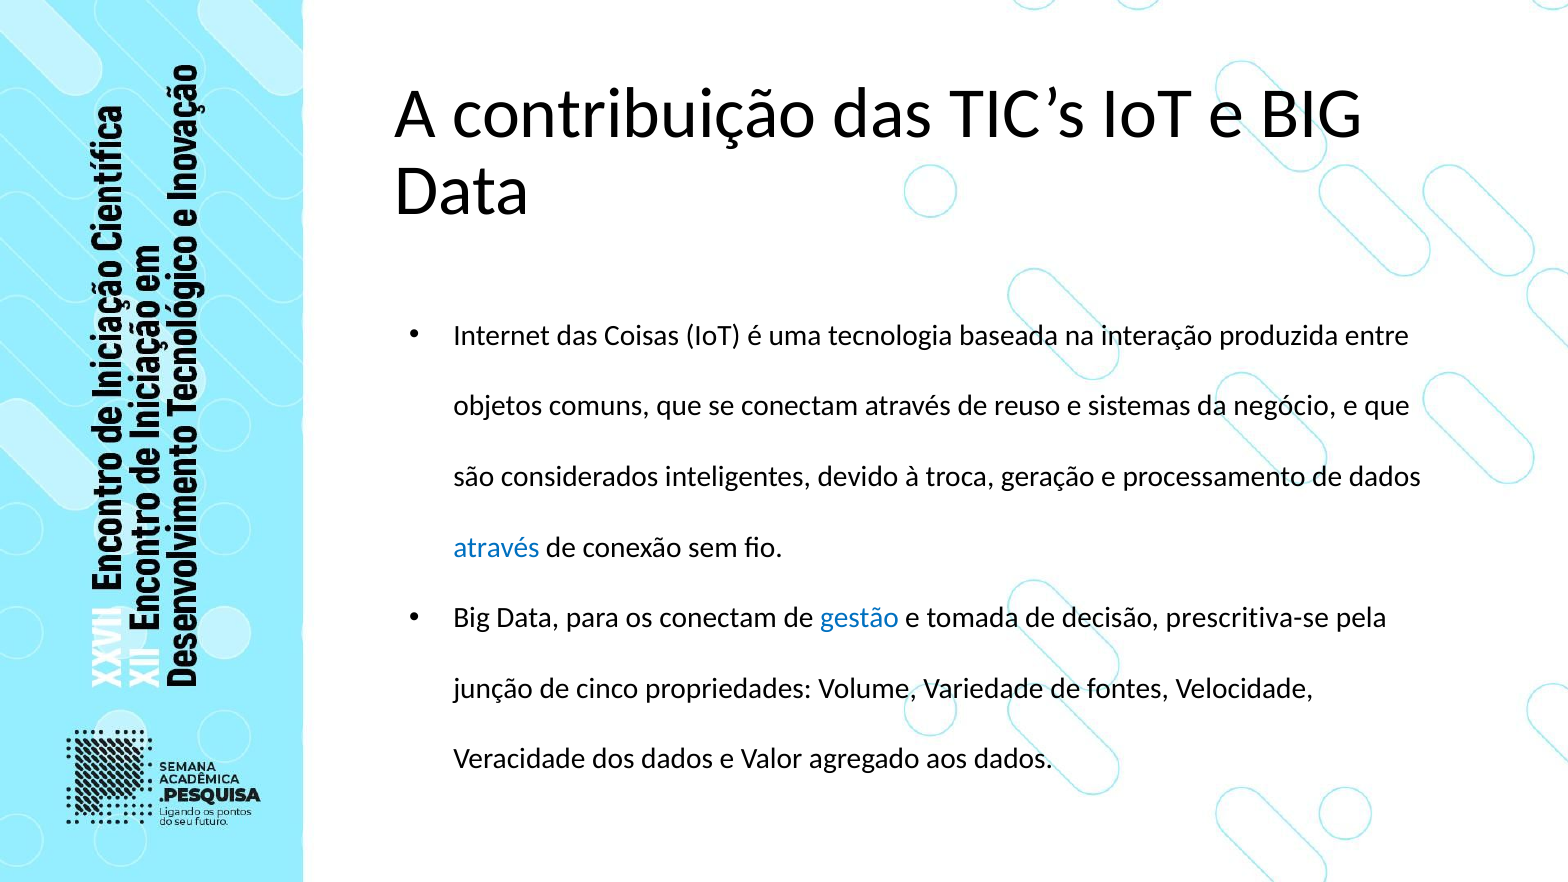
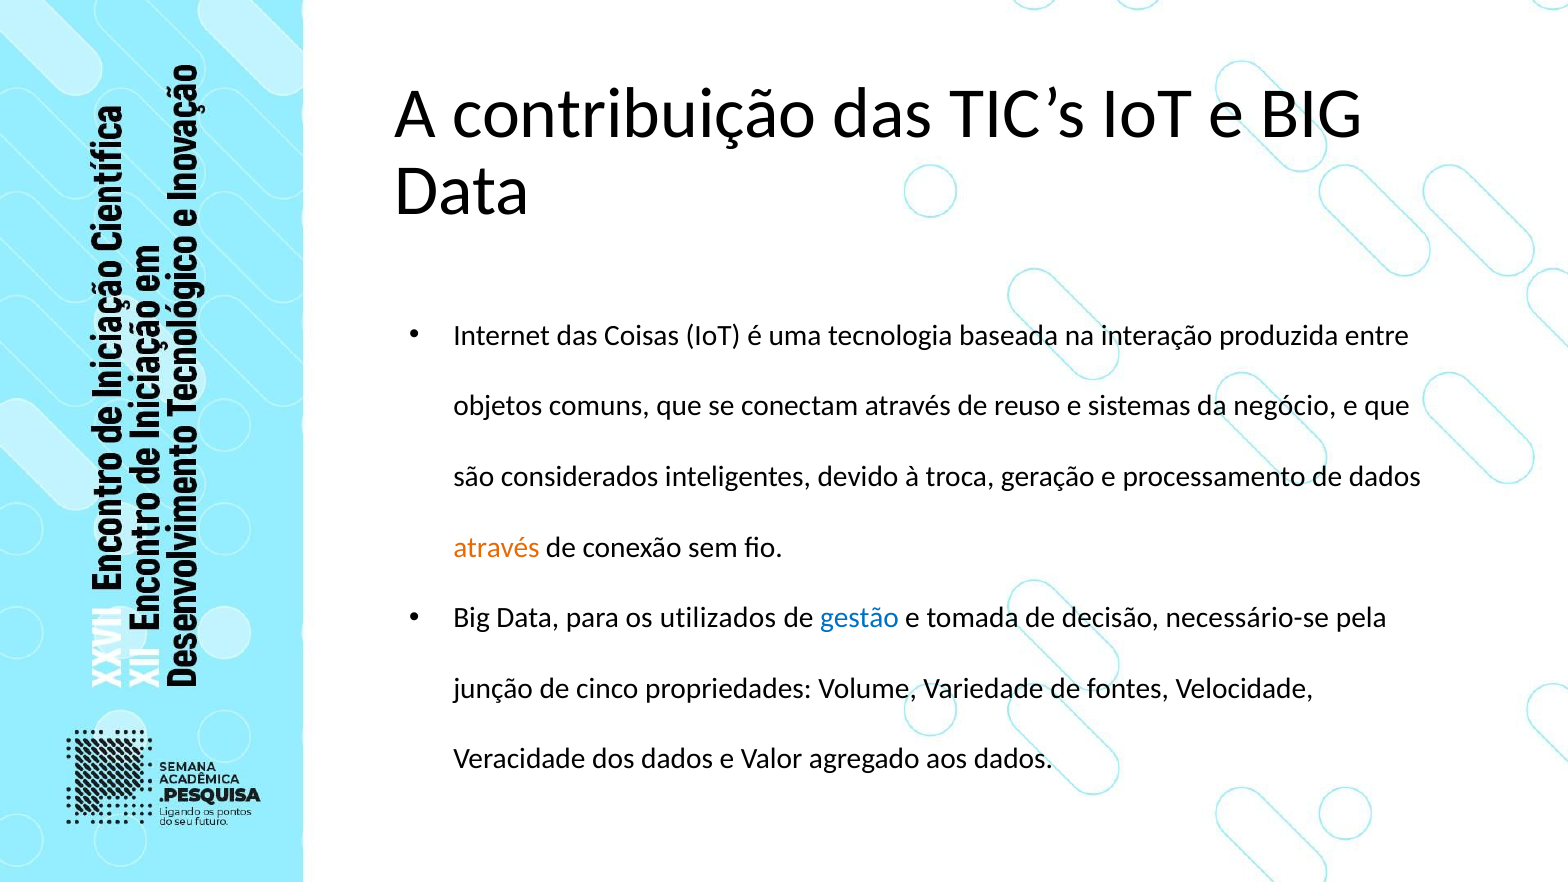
através colour: blue -> orange (496, 547)
os conectam: conectam -> utilizados (718, 618)
prescritiva-se: prescritiva-se -> necessário-se (1247, 618)
